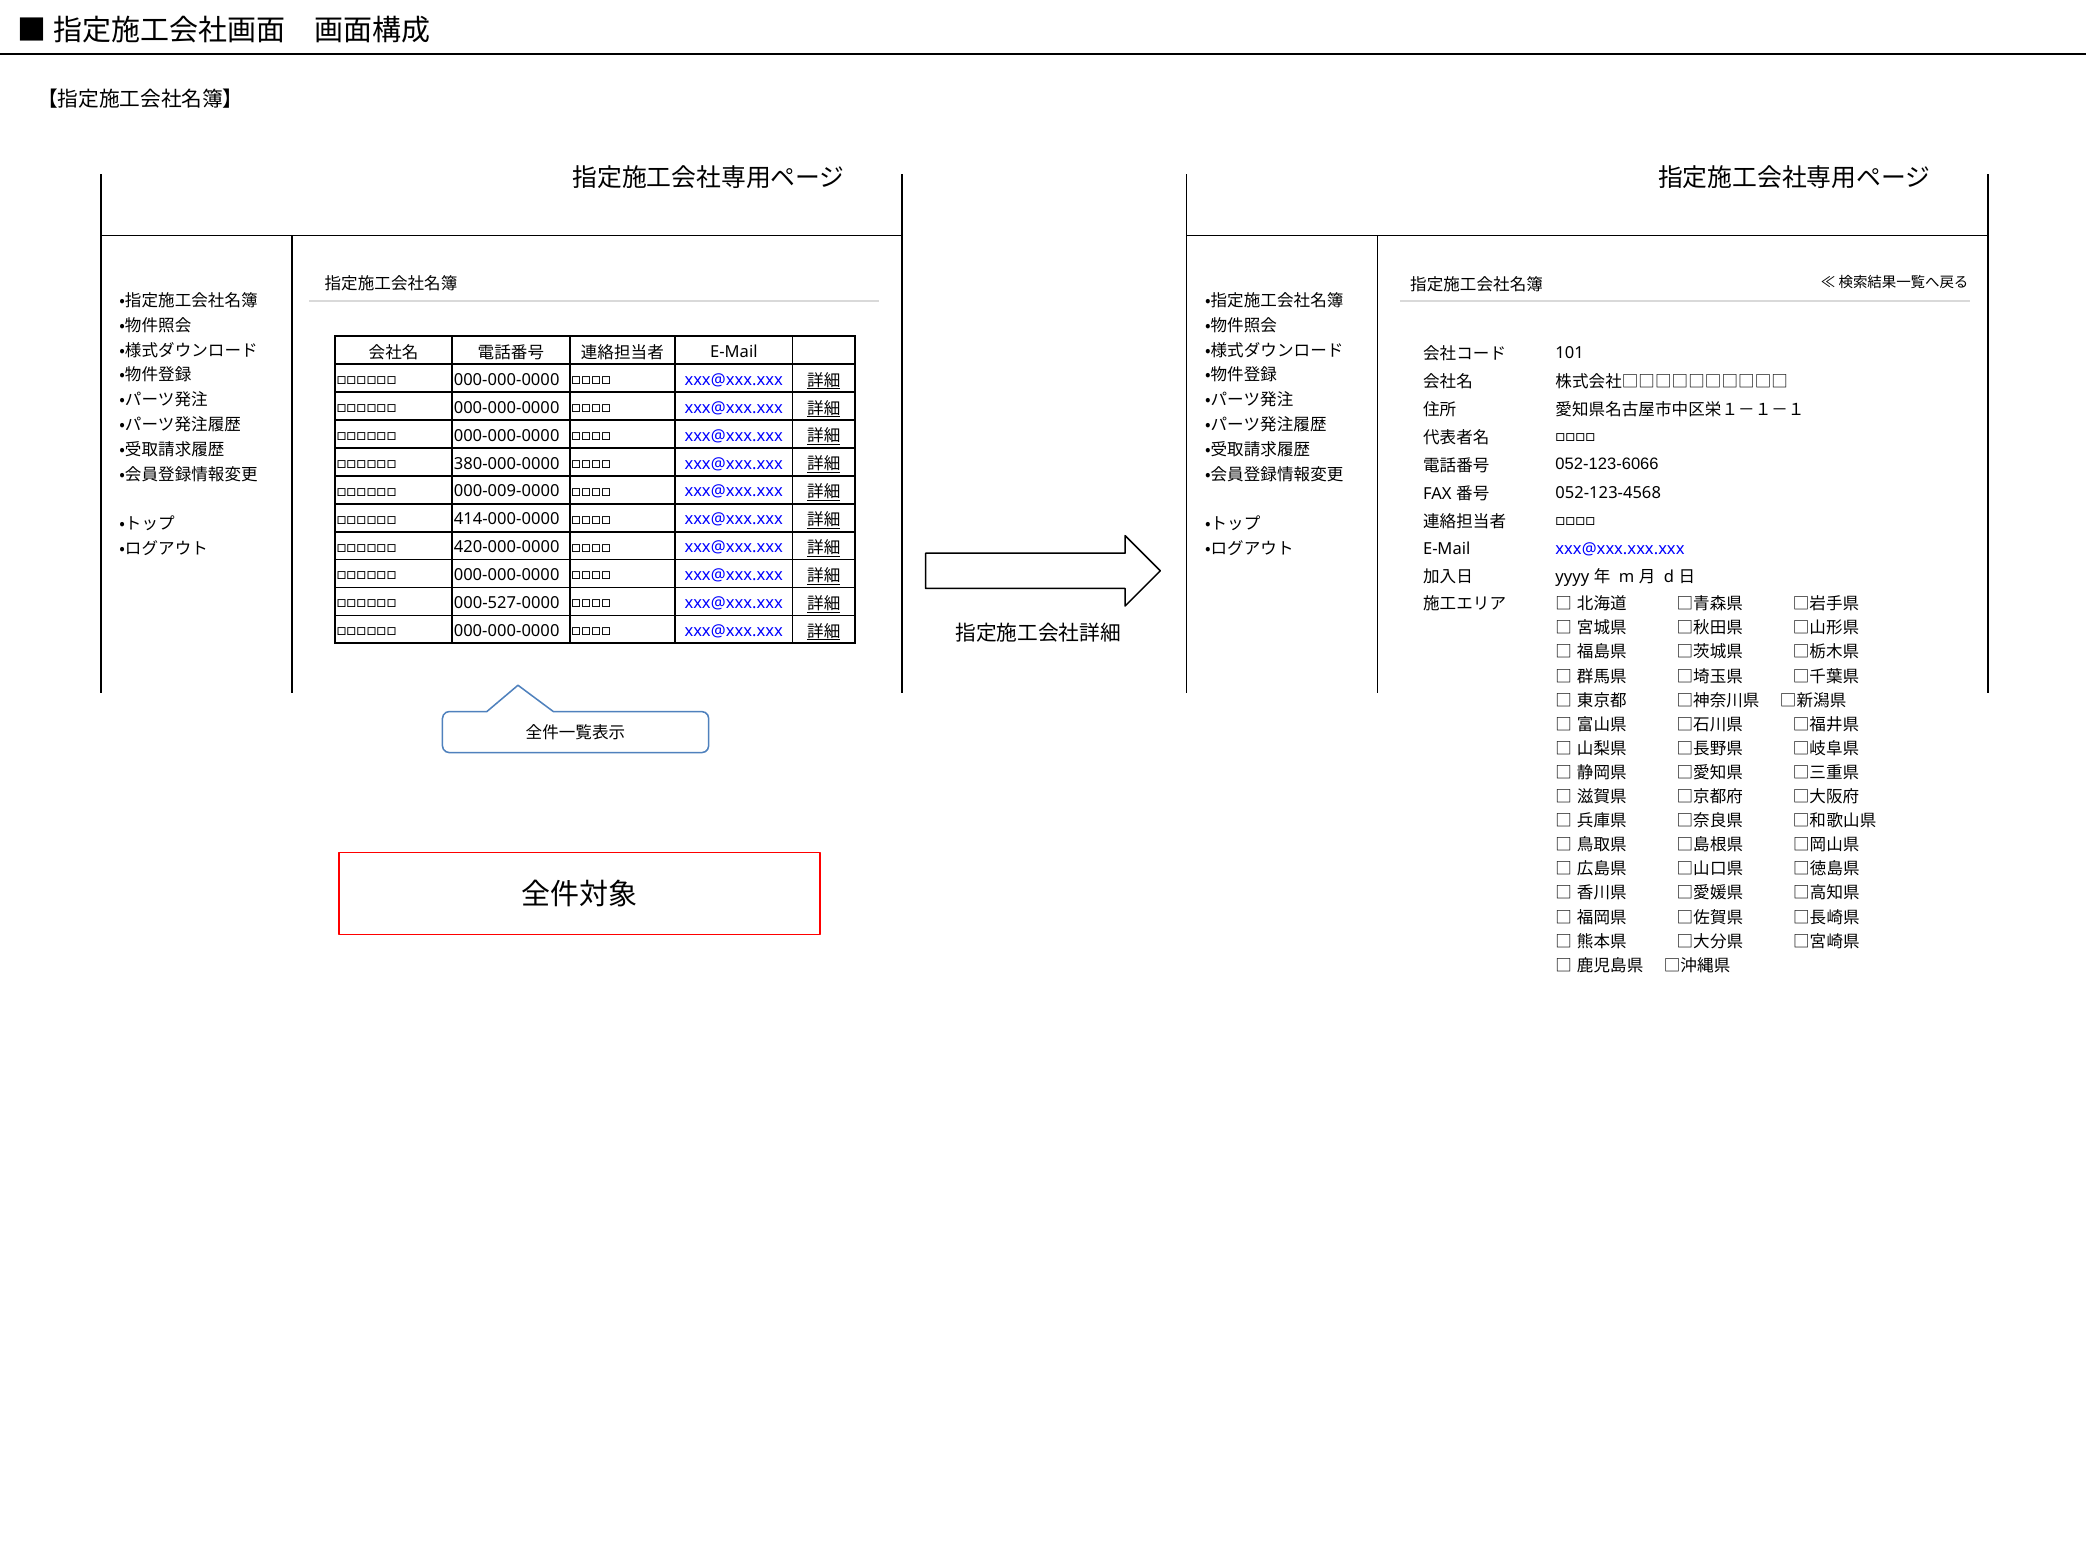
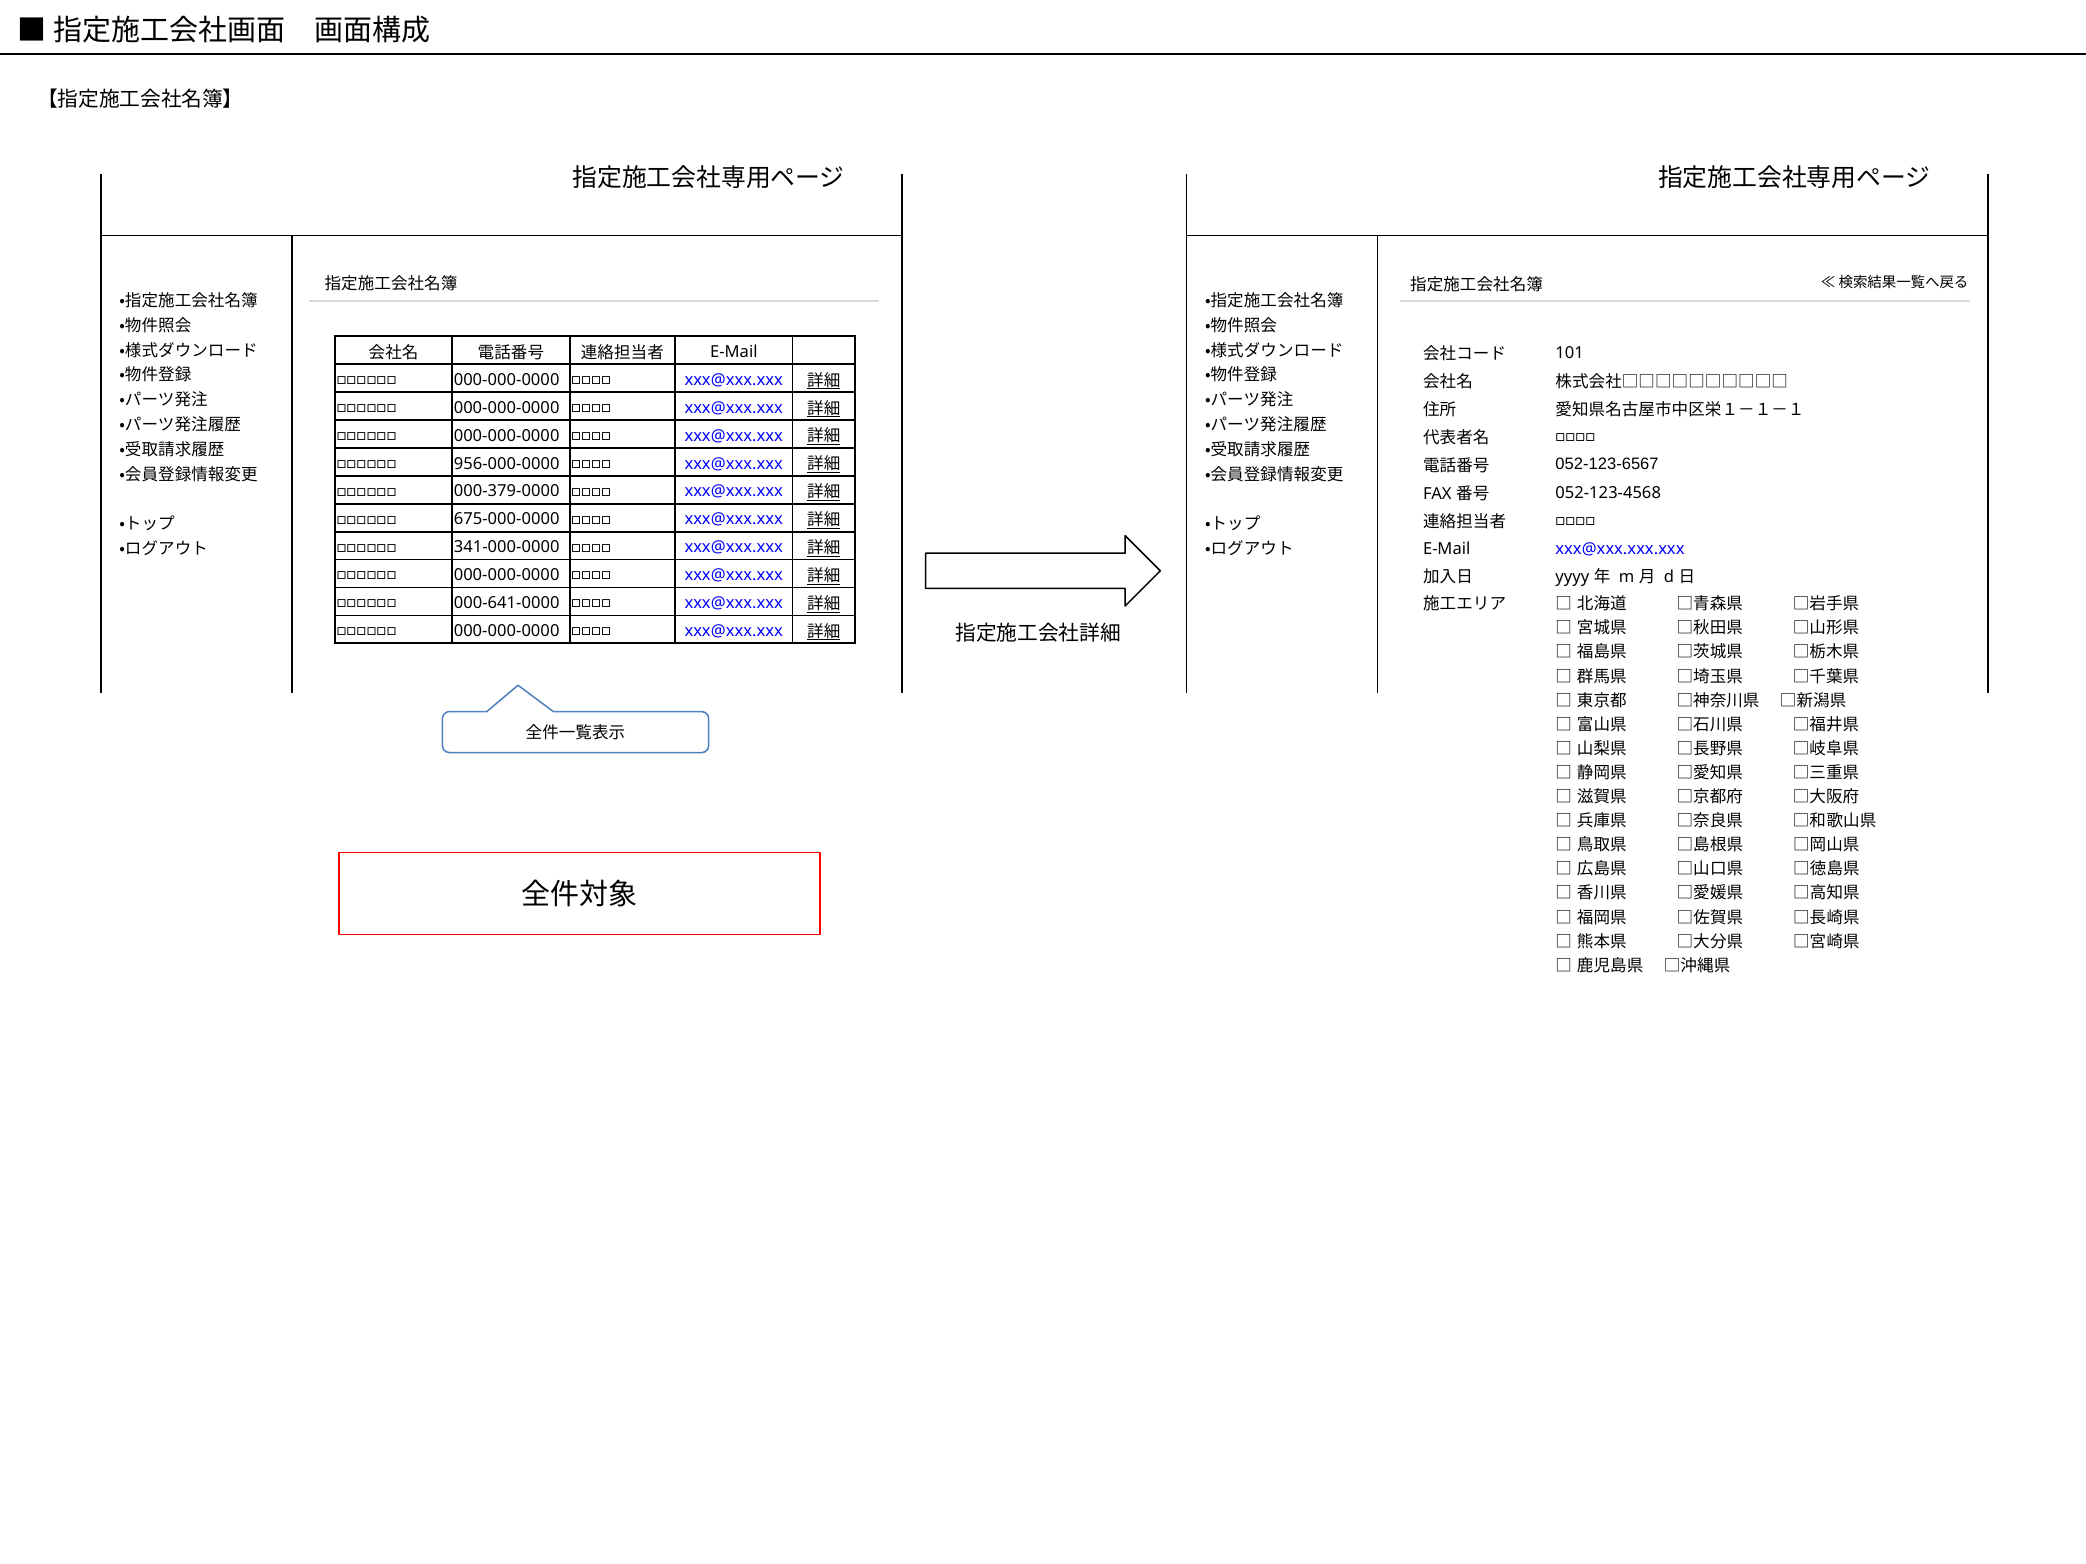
380-000-0000: 380-000-0000 -> 956-000-0000 (507, 464)
052-123-6066: 052-123-6066 -> 052-123-6567 (1607, 465)
000-009-0000: 000-009-0000 -> 000-379-0000 (507, 492)
414-000-0000: 414-000-0000 -> 675-000-0000 (507, 520)
420-000-0000: 420-000-0000 -> 341-000-0000 (507, 548)
000-527-0000: 000-527-0000 -> 000-641-0000 (507, 603)
